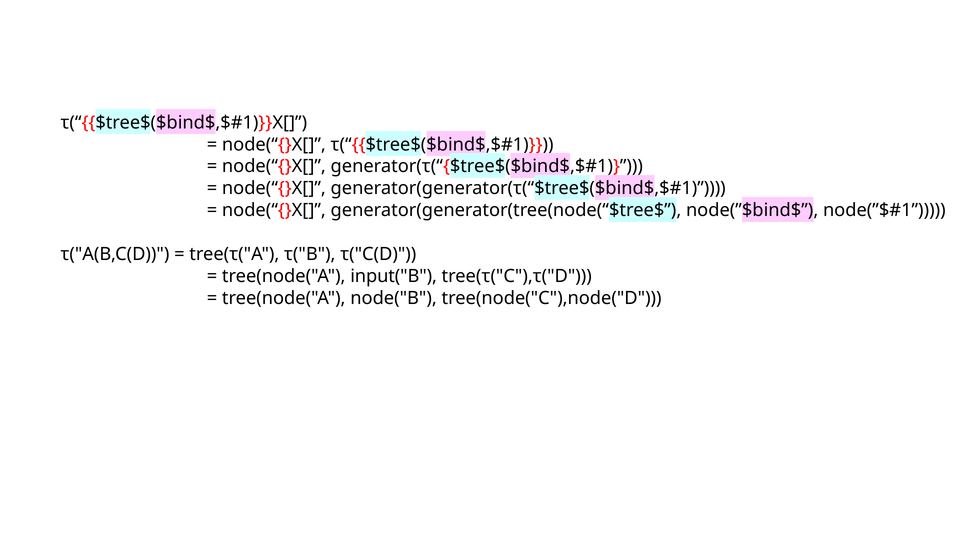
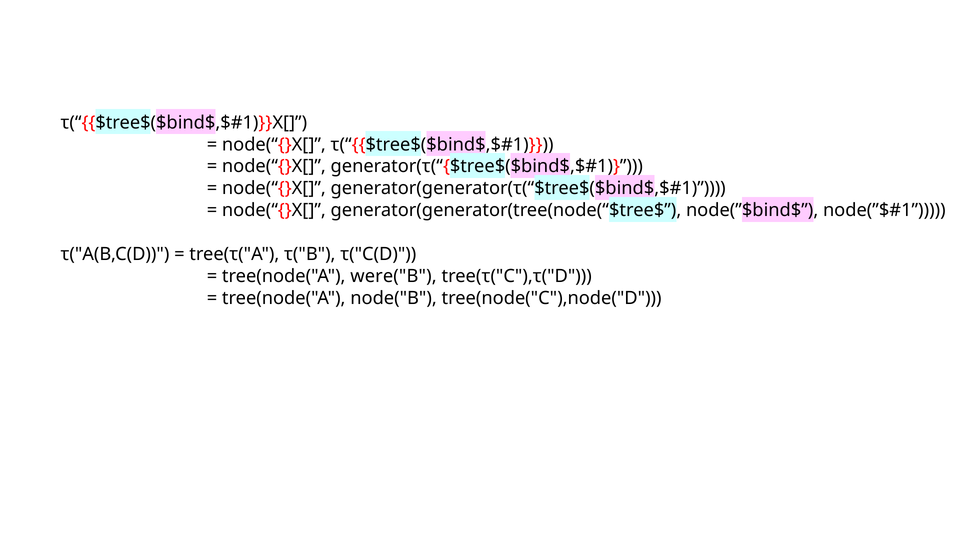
input("B: input("B -> were("B (393, 276)
